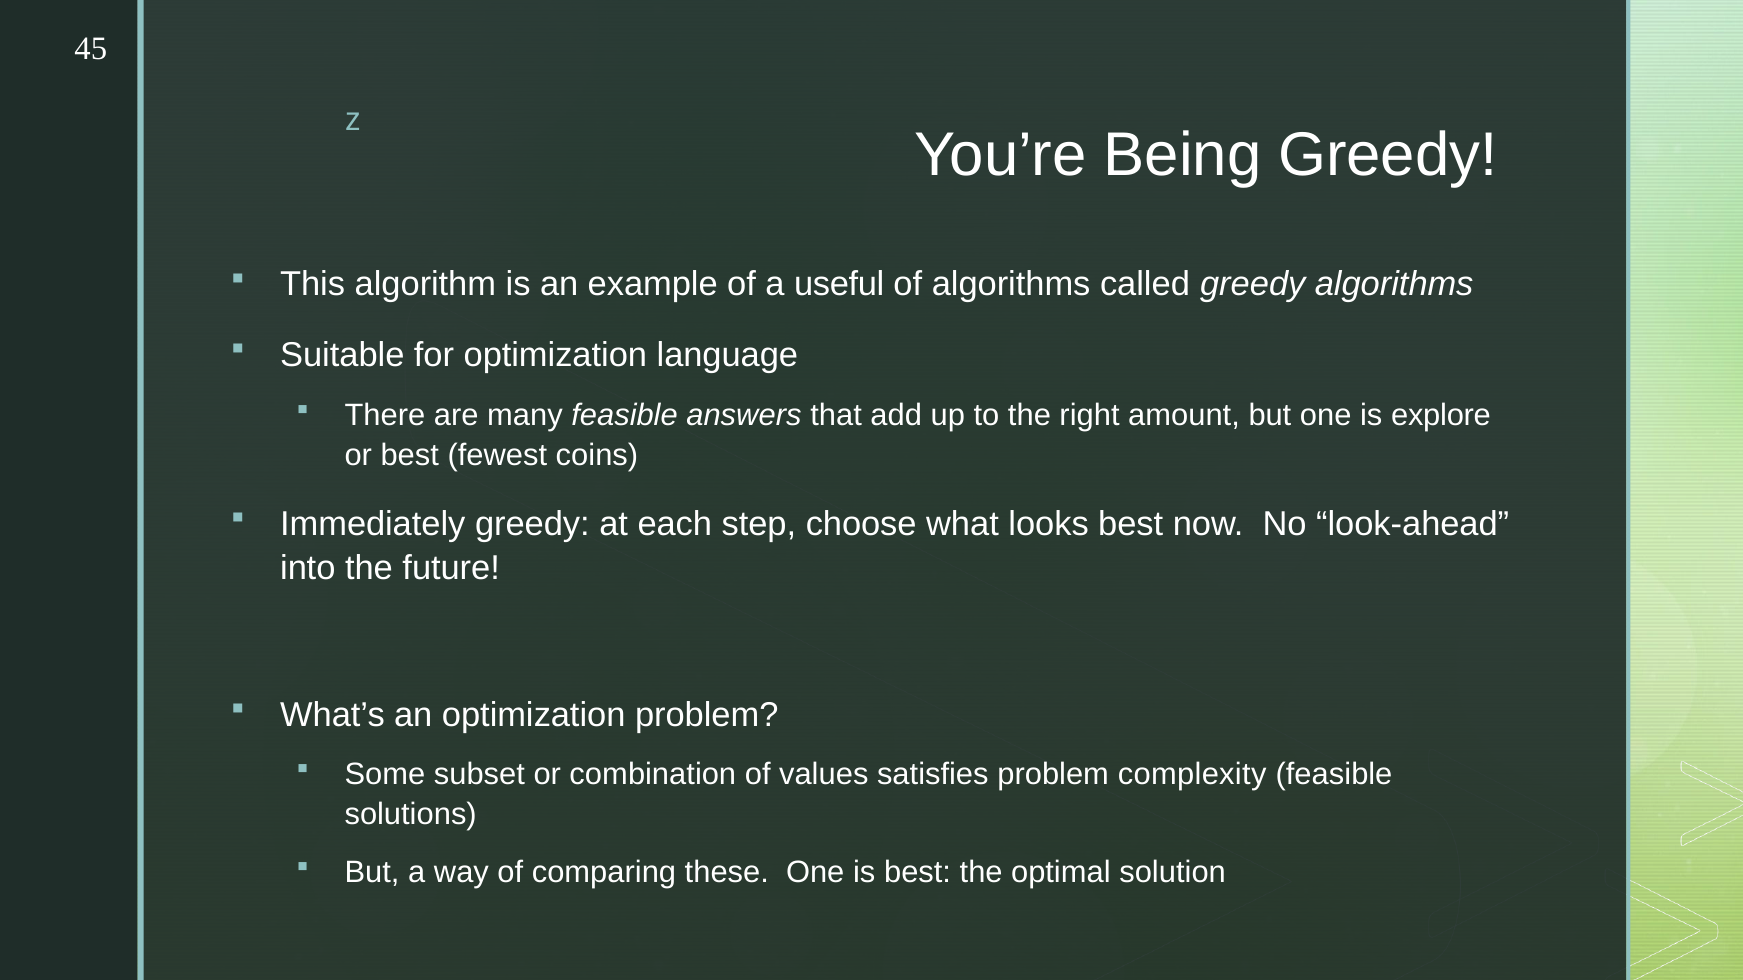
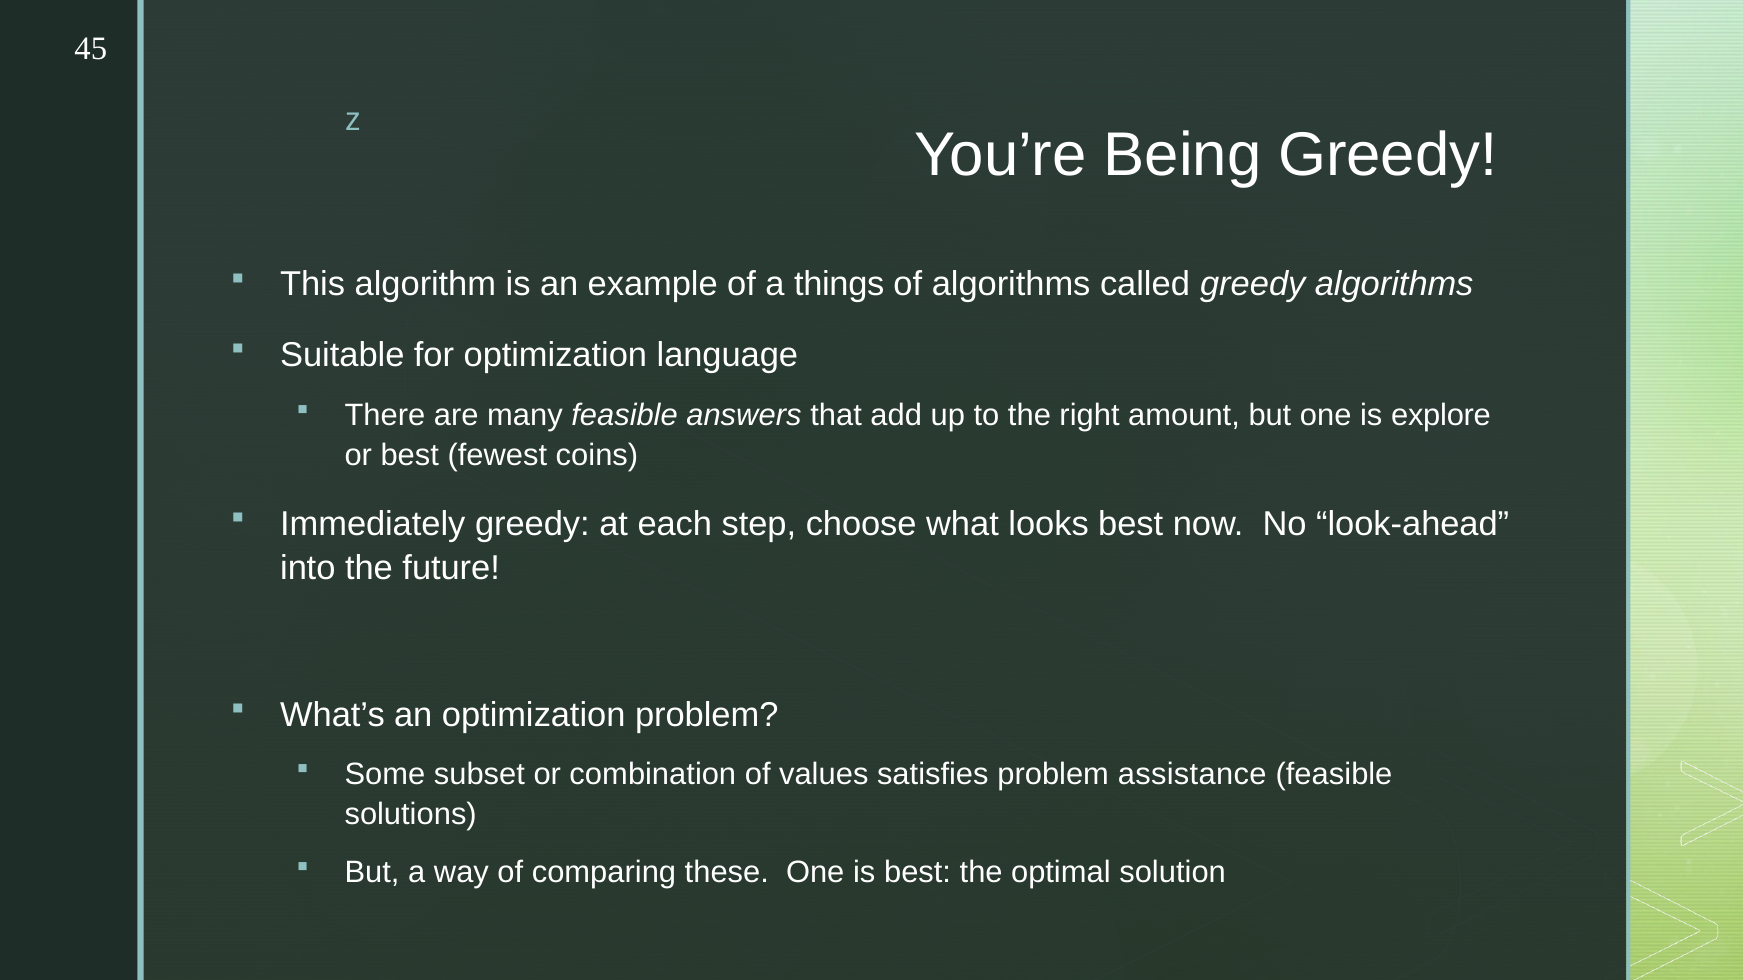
useful: useful -> things (839, 285)
complexity: complexity -> assistance (1192, 775)
